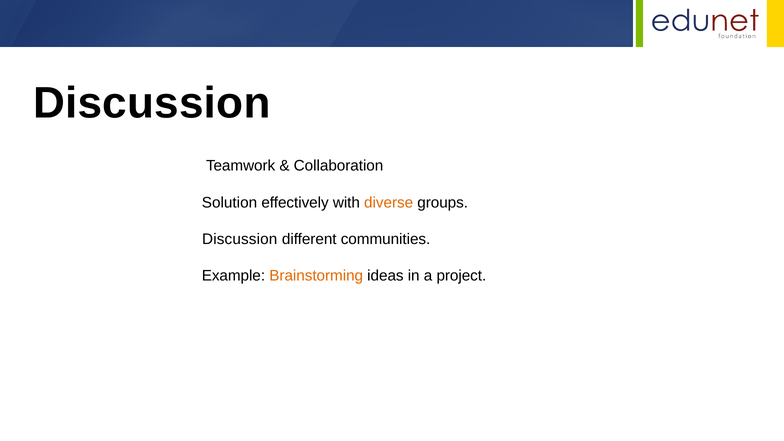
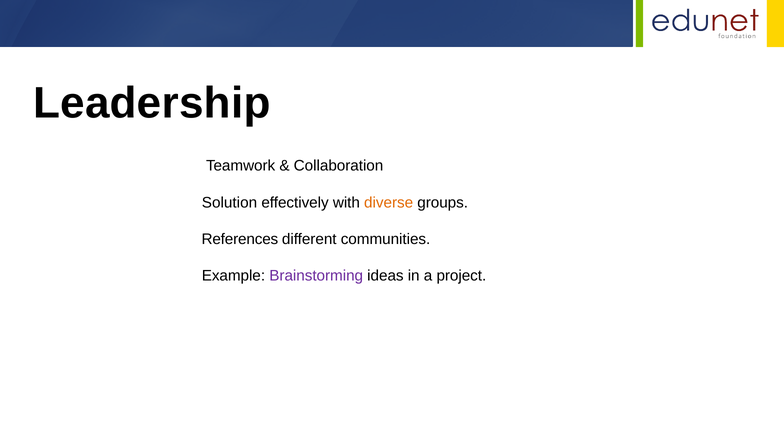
Discussion: Discussion -> Leadership (152, 103)
Discussion: Discussion -> References (240, 239)
Brainstorming colour: orange -> purple (316, 276)
